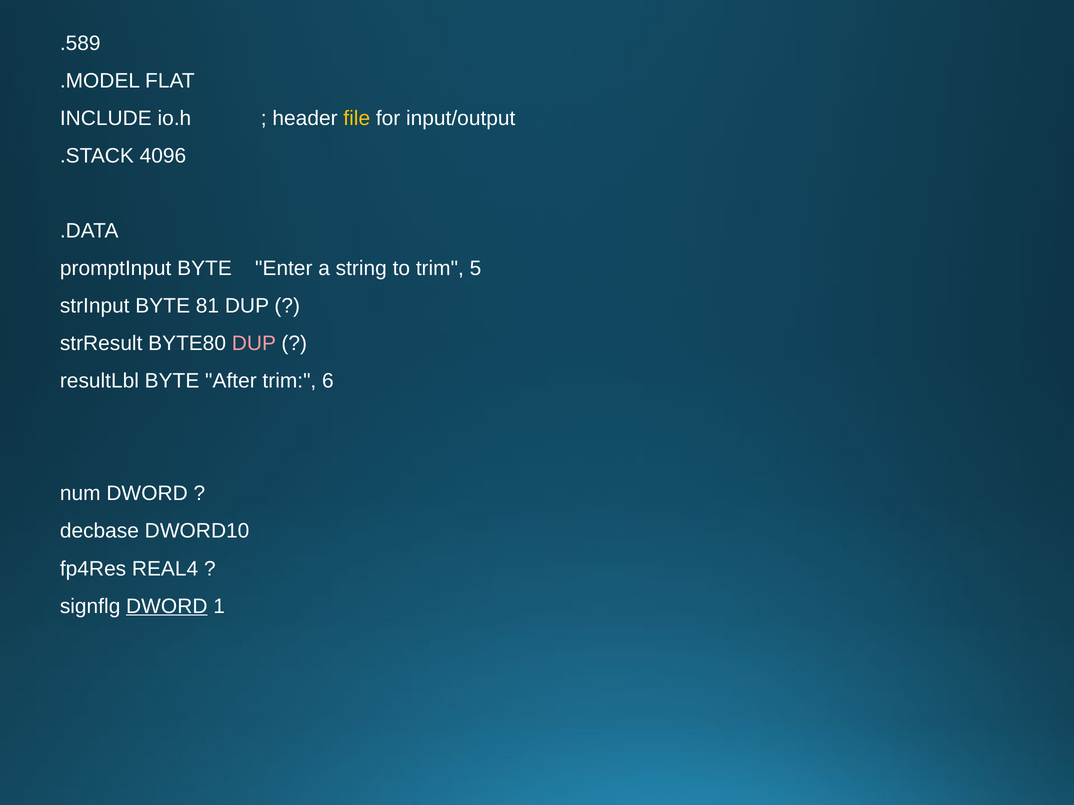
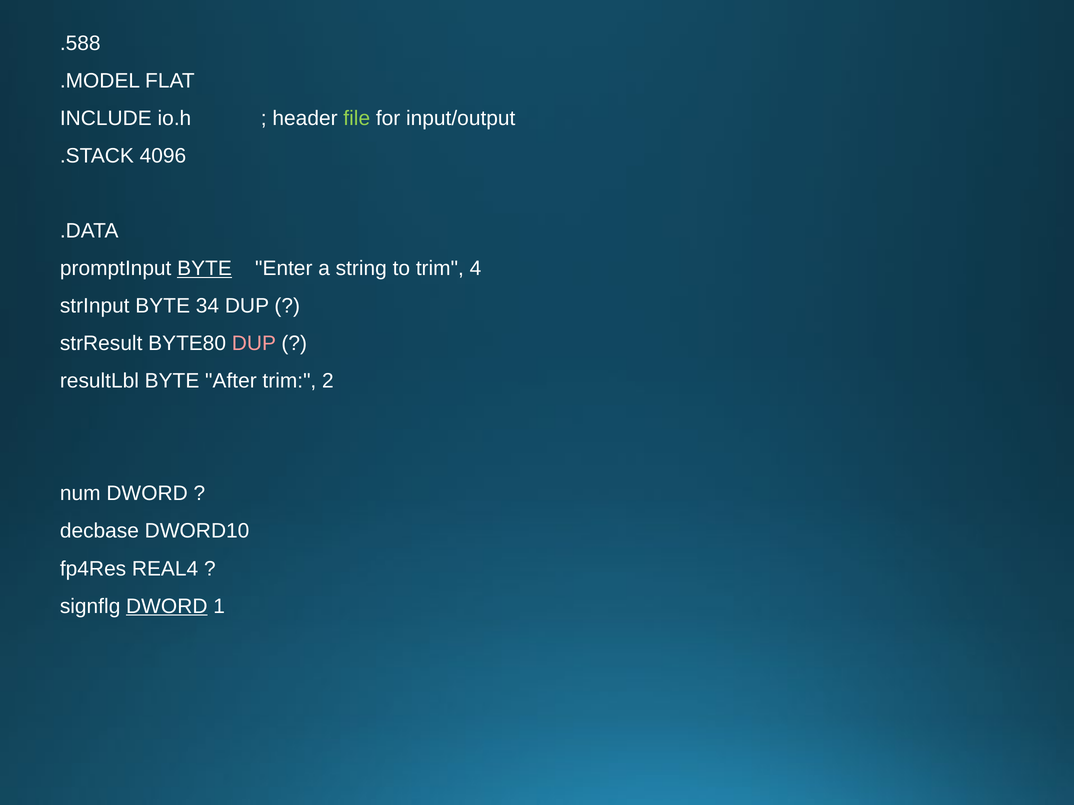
.589: .589 -> .588 (80, 43)
file colour: yellow -> light green (357, 119)
BYTE underline: none -> present (205, 269)
5: 5 -> 4 (475, 269)
81: 81 -> 34 (207, 306)
6: 6 -> 2 (328, 381)
